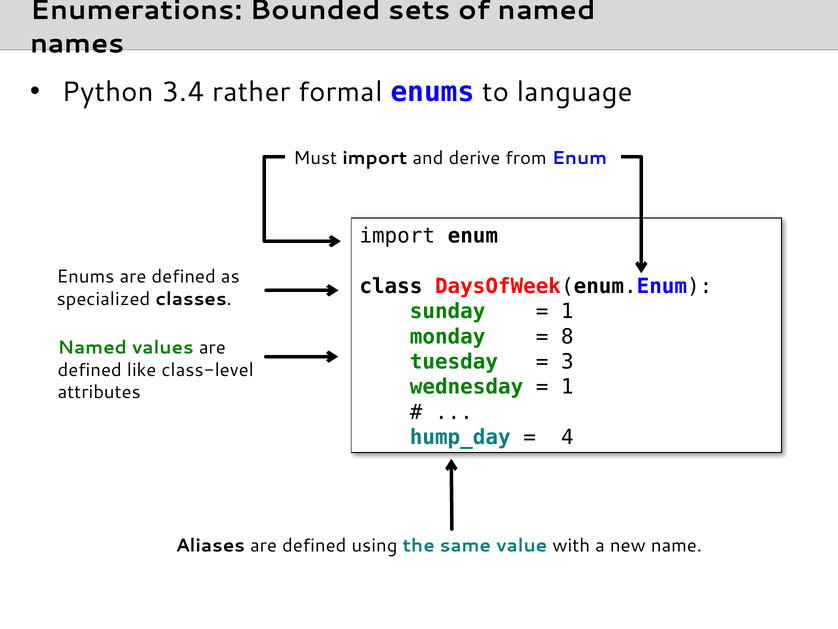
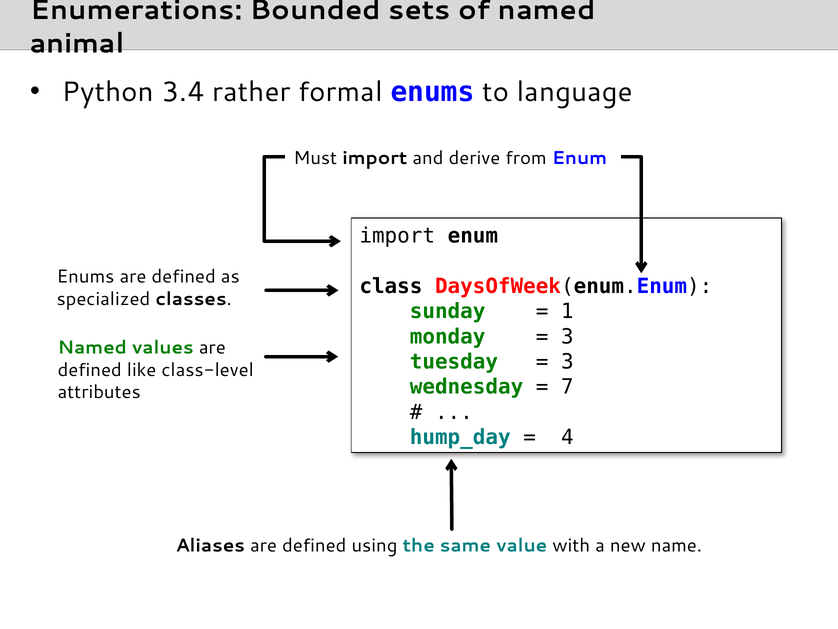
names: names -> animal (77, 44)
8: 8 -> 3 (567, 336)
1: 1 -> 7 (567, 387)
